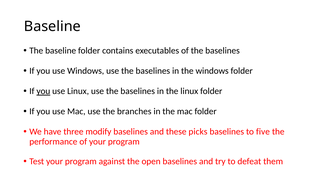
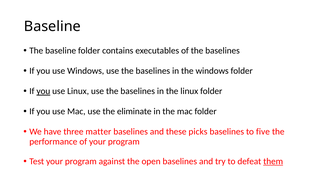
branches: branches -> eliminate (134, 112)
modify: modify -> matter (98, 132)
them underline: none -> present (273, 162)
